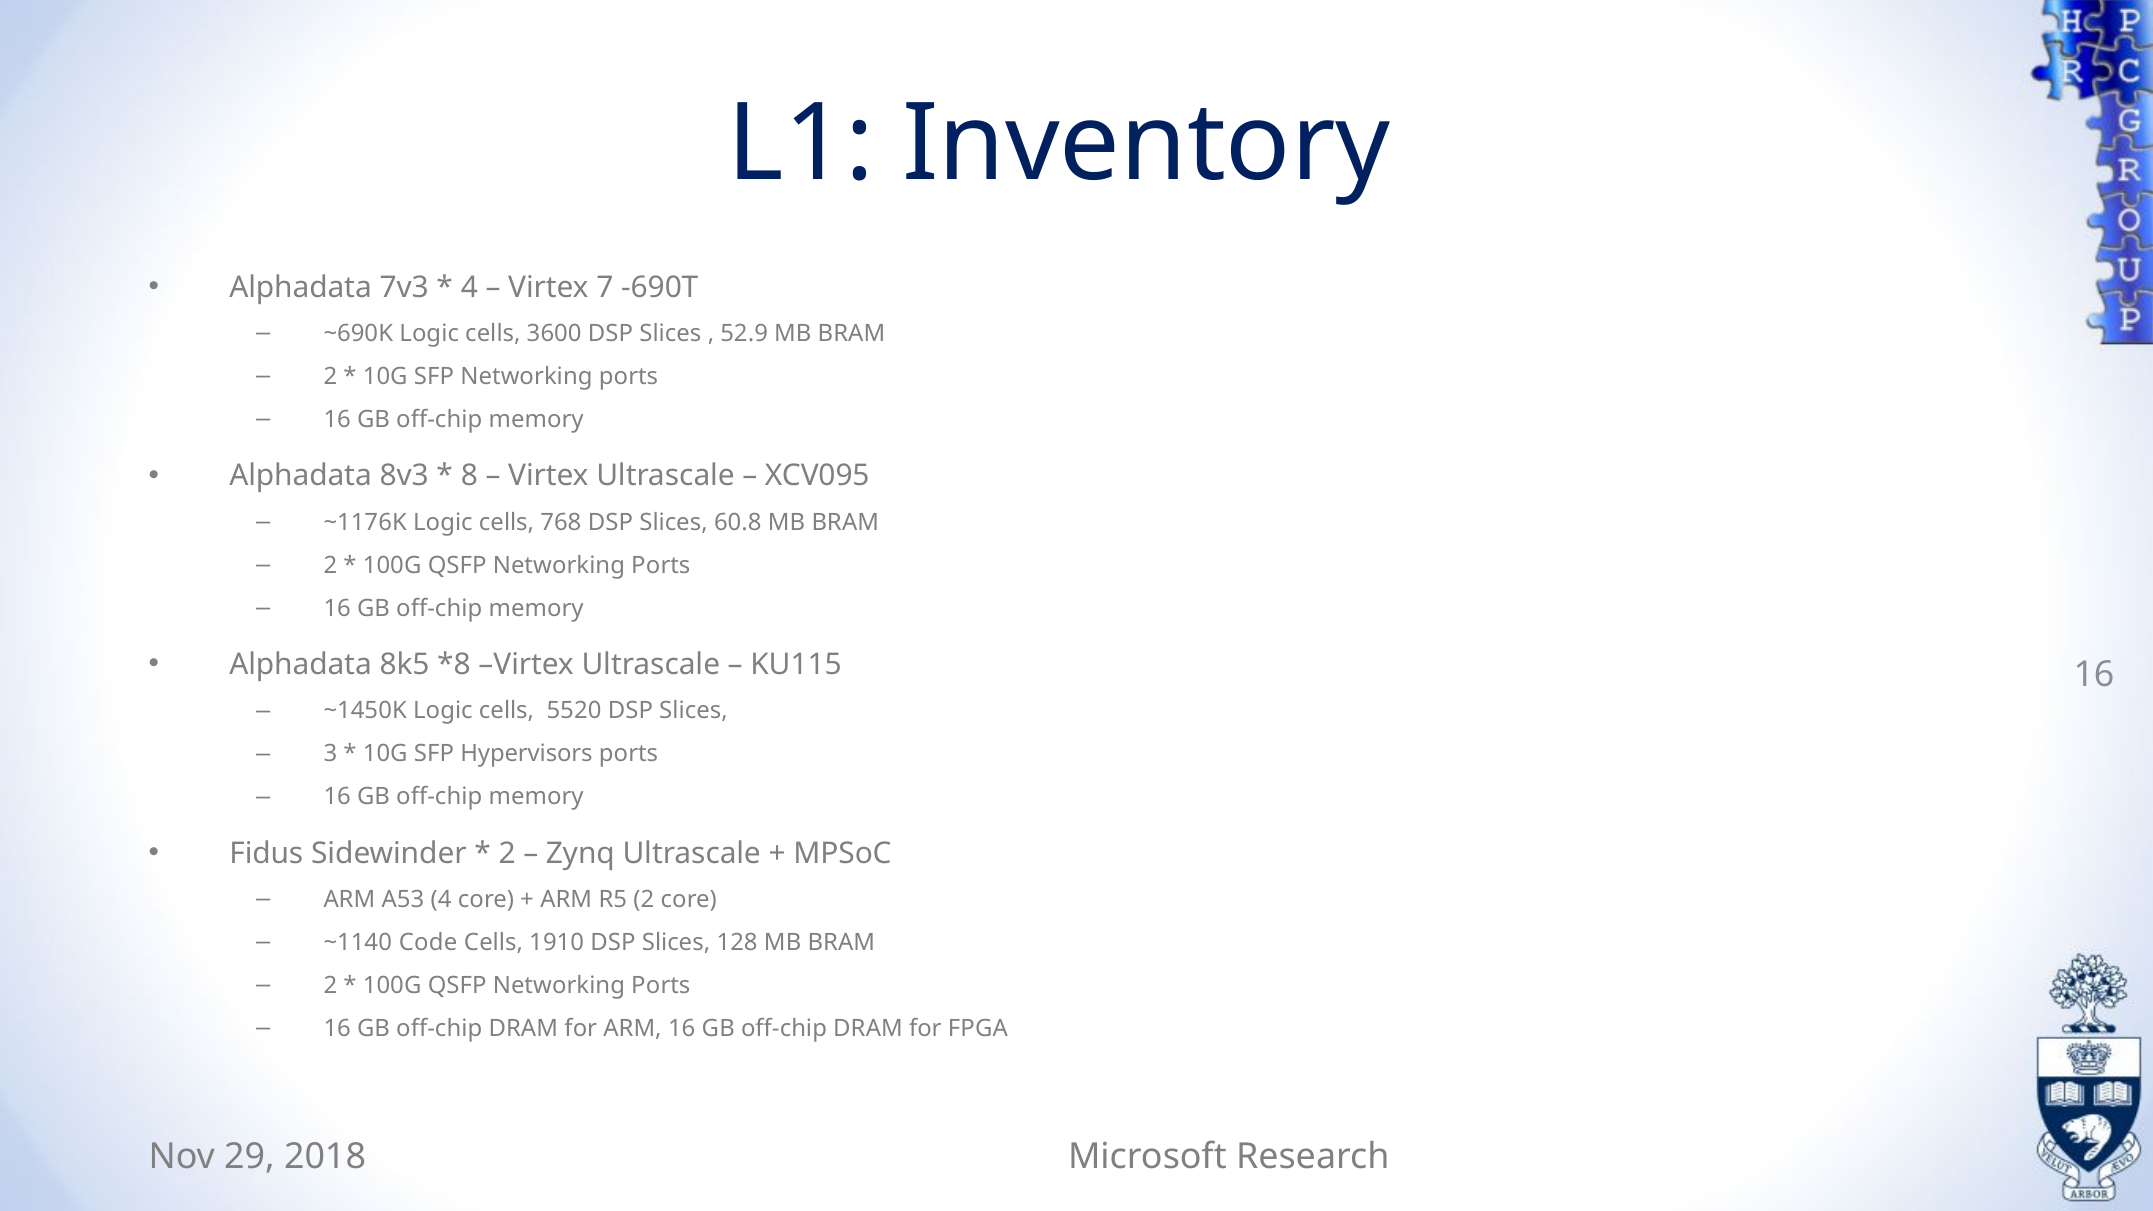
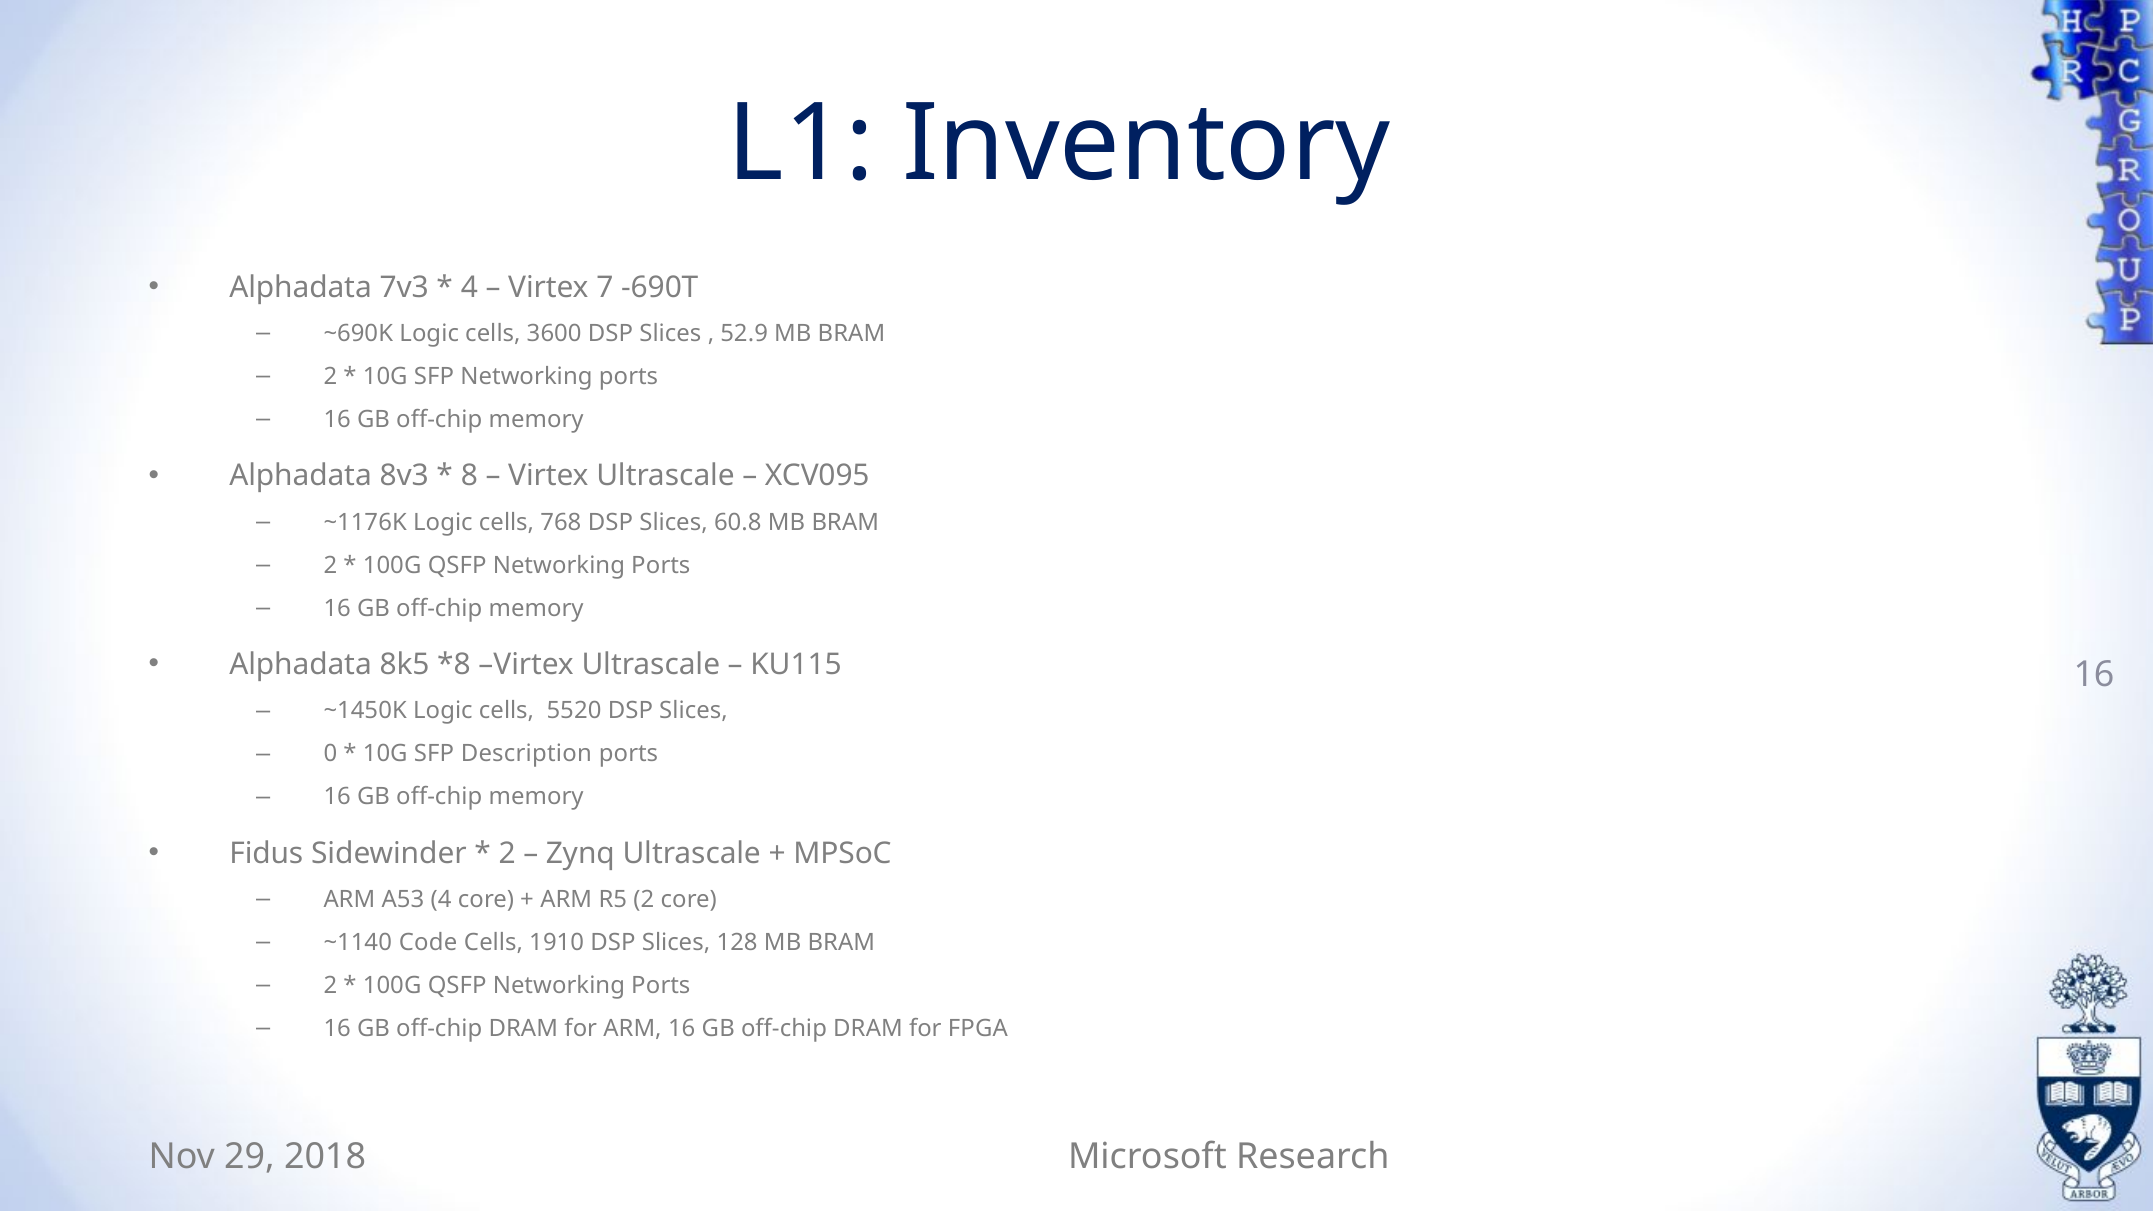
3: 3 -> 0 (330, 754)
Hypervisors: Hypervisors -> Description (526, 754)
